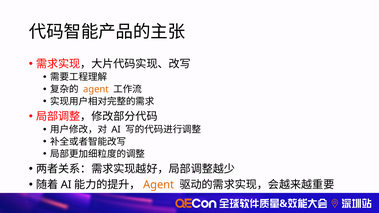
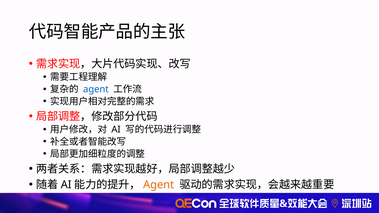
agent colour: orange -> blue (96, 89)
